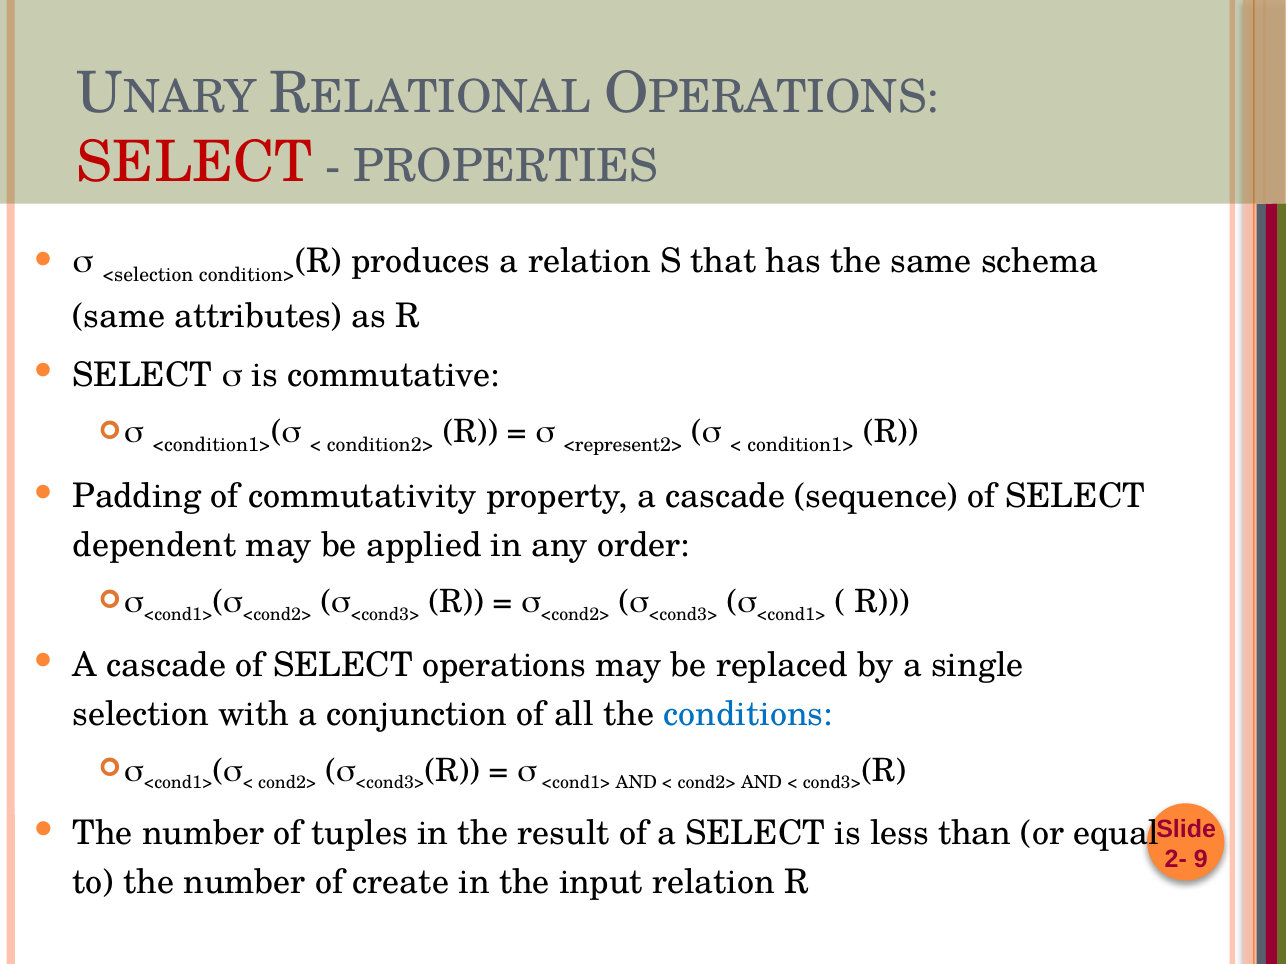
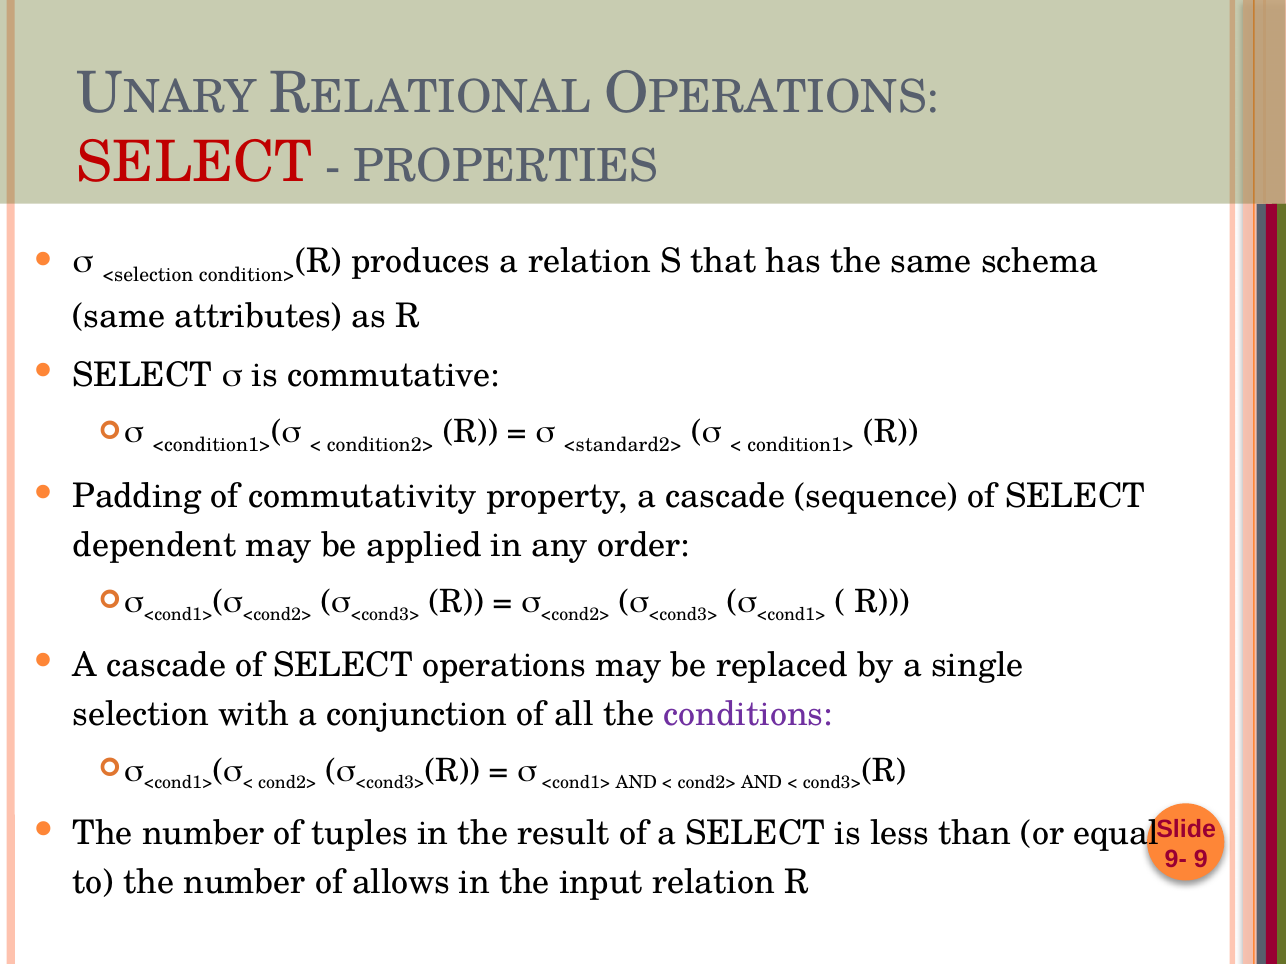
<represent2>: <represent2> -> <standard2> (623, 445)
conditions colour: blue -> purple (748, 714)
2-: 2- -> 9- (1176, 860)
create: create -> allows (401, 883)
